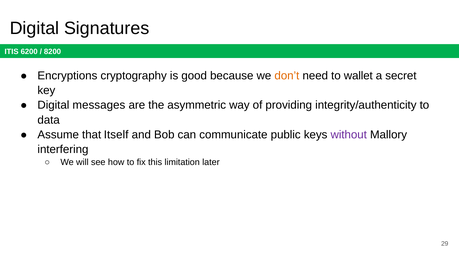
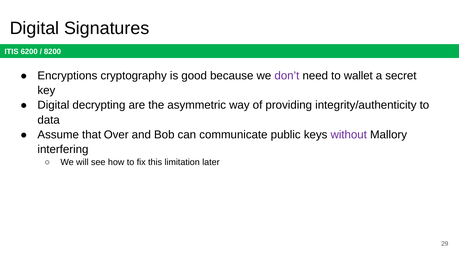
don’t colour: orange -> purple (287, 76)
messages: messages -> decrypting (99, 105)
Itself: Itself -> Over (116, 135)
